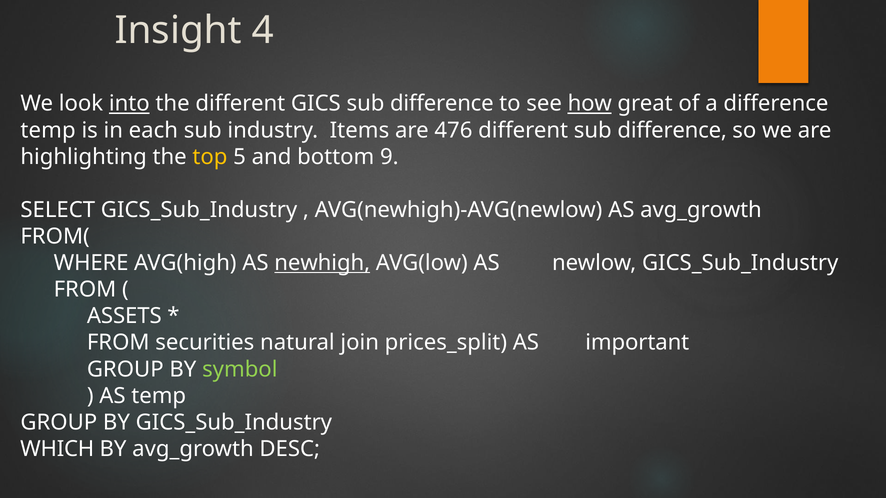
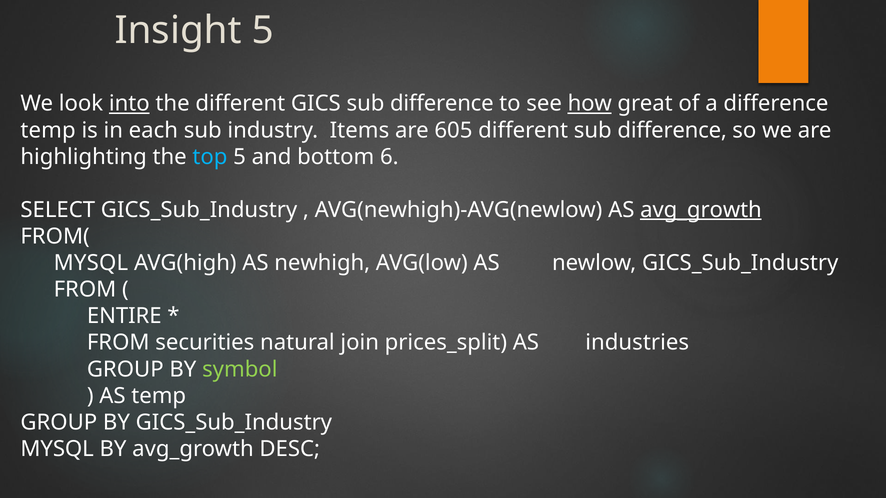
Insight 4: 4 -> 5 (263, 31)
476: 476 -> 605 (453, 130)
top colour: yellow -> light blue (210, 157)
9: 9 -> 6 (389, 157)
avg_growth underline: none -> present (701, 210)
WHERE: WHERE -> MYSQL (91, 263)
newhigh underline: present -> none (322, 263)
ASSETS: ASSETS -> ENTIRE (124, 316)
important: important -> industries (637, 343)
WHICH: WHICH -> MYSQL (57, 449)
